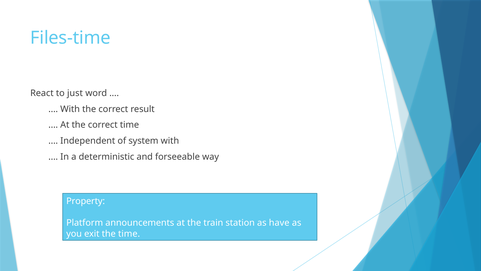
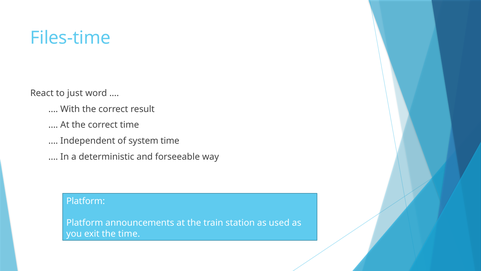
system with: with -> time (170, 141)
Property: Property -> Platform (86, 201)
have: have -> used (279, 223)
